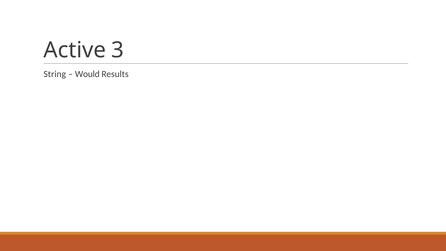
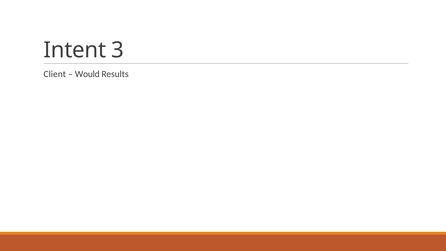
Active: Active -> Intent (75, 50)
String: String -> Client (55, 74)
